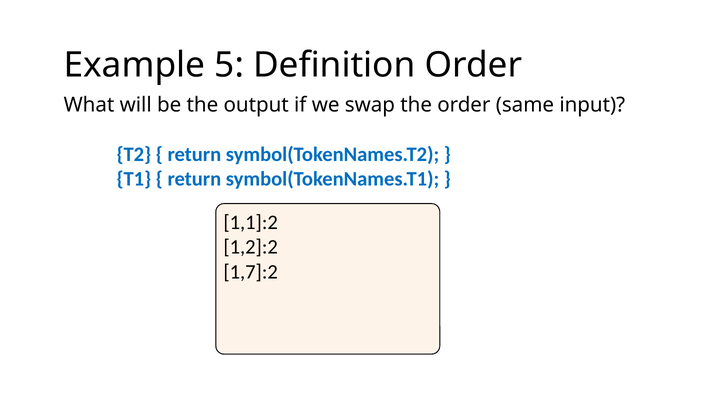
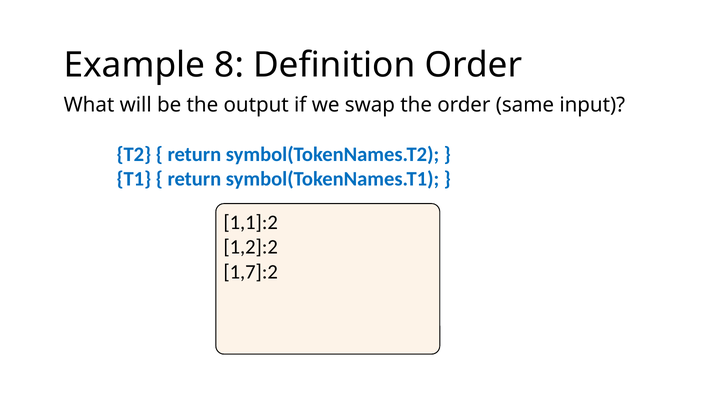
5: 5 -> 8 (229, 65)
